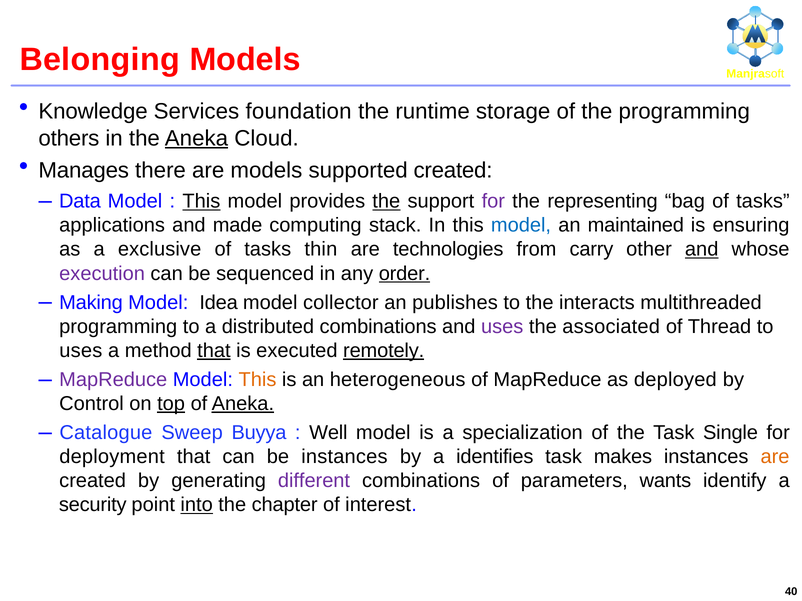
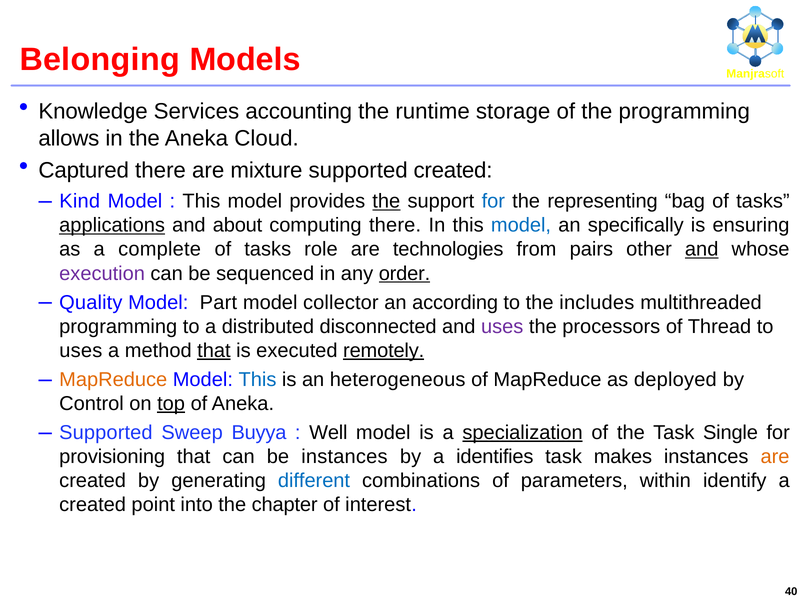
foundation: foundation -> accounting (299, 112)
others: others -> allows (69, 138)
Aneka underline: present -> none (196, 138)
Manages: Manages -> Captured (84, 171)
are models: models -> mixture (266, 171)
Data: Data -> Kind (80, 201)
This underline: present -> none (201, 201)
for colour: purple -> blue (493, 201)
applications underline: none -> present (112, 226)
made: made -> about (238, 226)
computing stack: stack -> there (395, 226)
maintained: maintained -> specifically (636, 226)
exclusive: exclusive -> complete (160, 250)
thin: thin -> role (321, 250)
carry: carry -> pairs (591, 250)
Making: Making -> Quality (91, 303)
Idea: Idea -> Part (218, 303)
publishes: publishes -> according (455, 303)
interacts: interacts -> includes (597, 303)
distributed combinations: combinations -> disconnected (378, 327)
associated: associated -> processors (611, 327)
MapReduce colour: purple -> orange (113, 380)
This colour: orange -> blue (258, 380)
Aneka underline: present -> none (243, 404)
Catalogue: Catalogue -> Supported (106, 433)
specialization underline: none -> present (523, 433)
deployment: deployment -> provisioning (112, 457)
different colour: purple -> blue (314, 481)
wants: wants -> within (665, 481)
security: security -> created (93, 505)
into underline: present -> none (197, 505)
